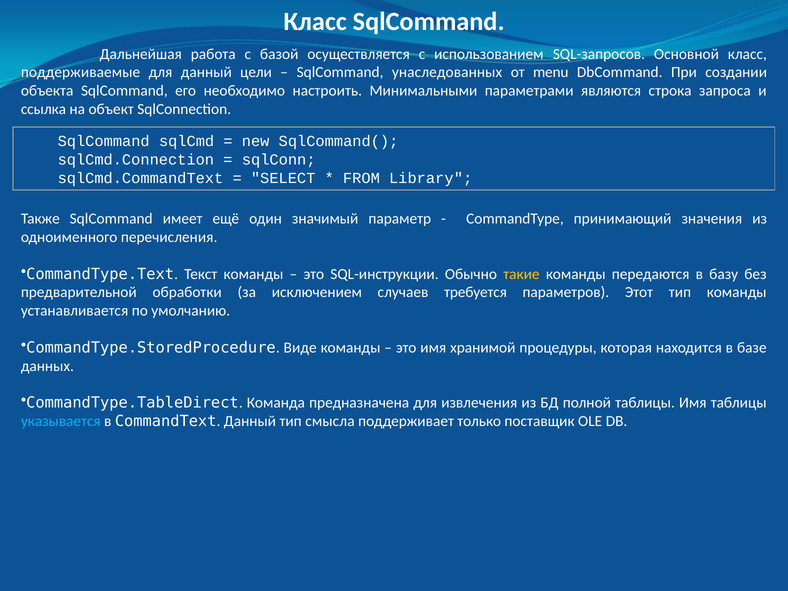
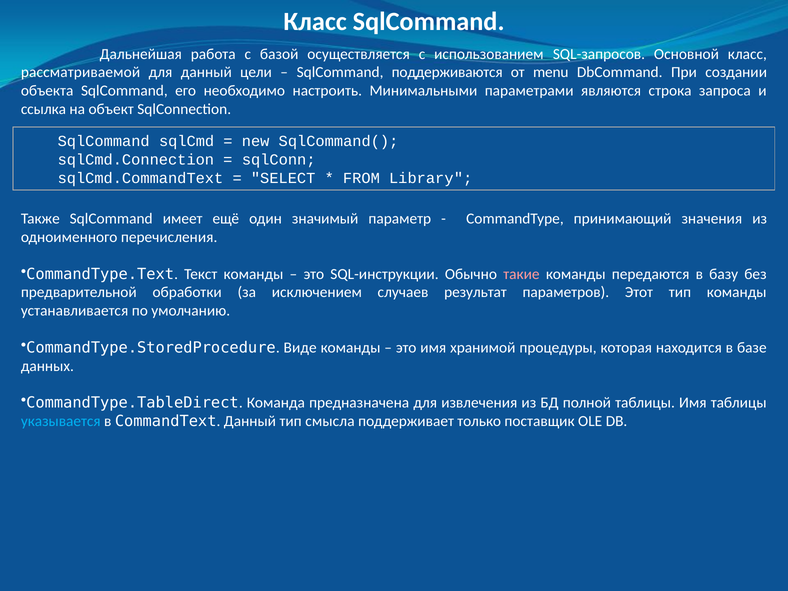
поддерживаемые: поддерживаемые -> рассматриваемой (81, 72)
унаследованных: унаследованных -> поддерживаются (447, 72)
такие colour: yellow -> pink (521, 274)
требуется: требуется -> результат (475, 292)
